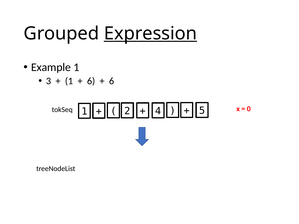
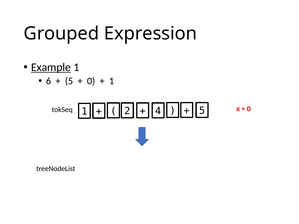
Expression underline: present -> none (150, 33)
Example underline: none -> present (51, 67)
3: 3 -> 6 (48, 81)
1: 1 -> 5 (69, 81)
6: 6 -> 0 (91, 81)
6: 6 -> 1 (112, 81)
